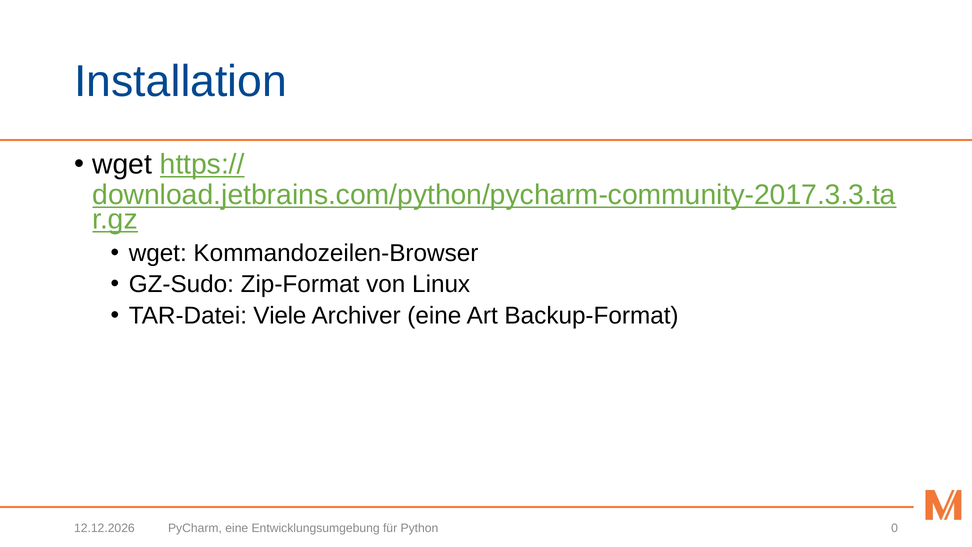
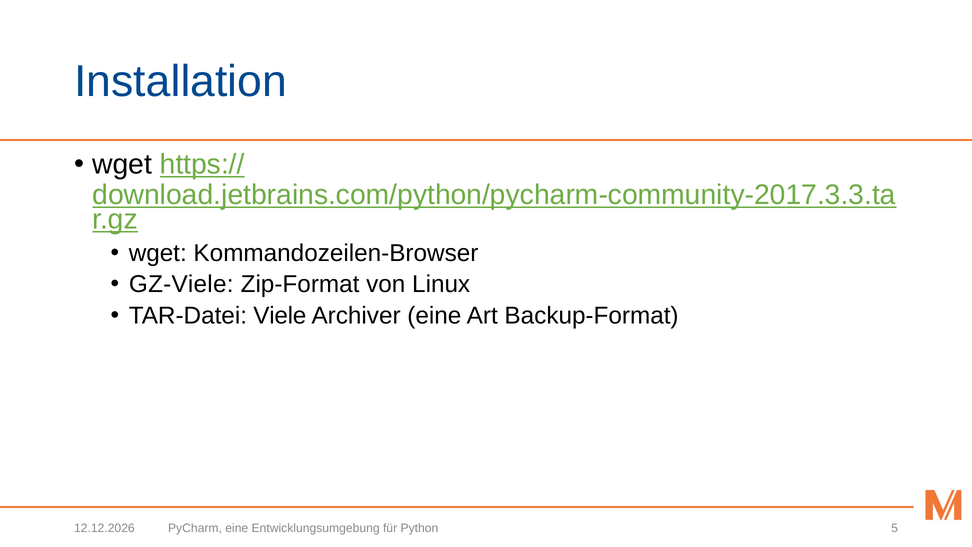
GZ-Sudo: GZ-Sudo -> GZ-Viele (181, 284)
0: 0 -> 5 (895, 528)
